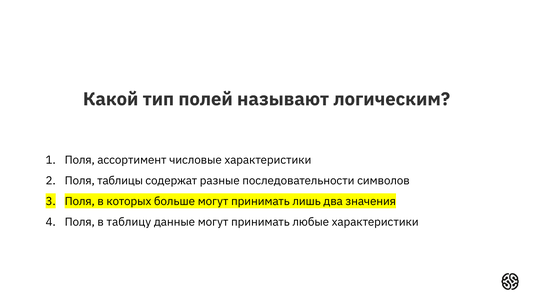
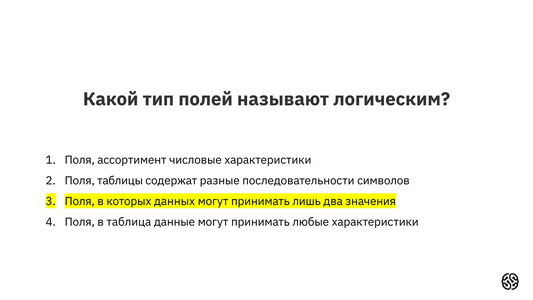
больше: больше -> данных (174, 201)
таблицу: таблицу -> таблица (129, 222)
